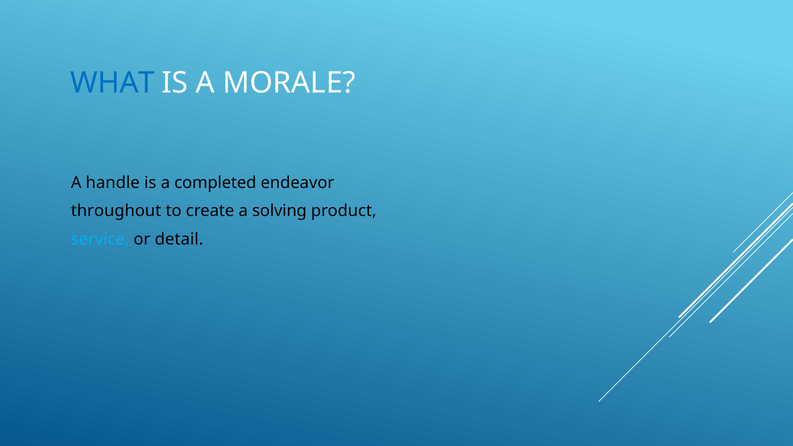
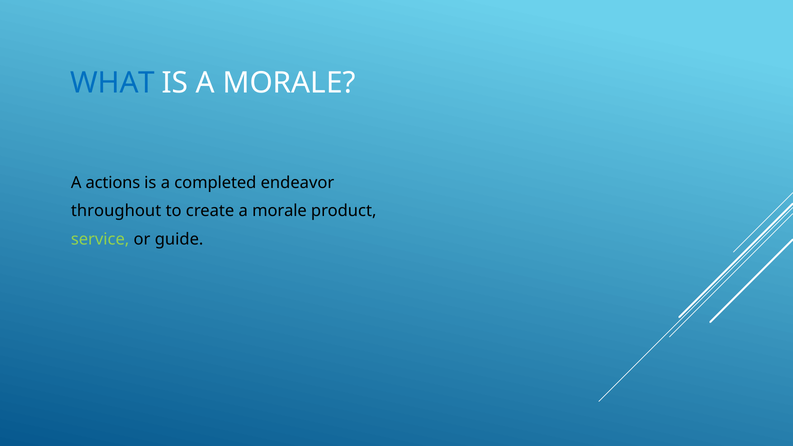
handle: handle -> actions (113, 183)
create a solving: solving -> morale (279, 211)
service colour: light blue -> light green (100, 239)
detail: detail -> guide (179, 239)
